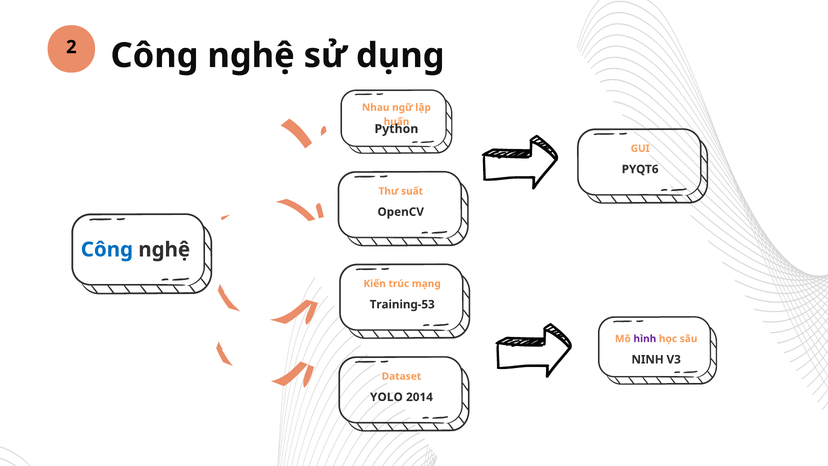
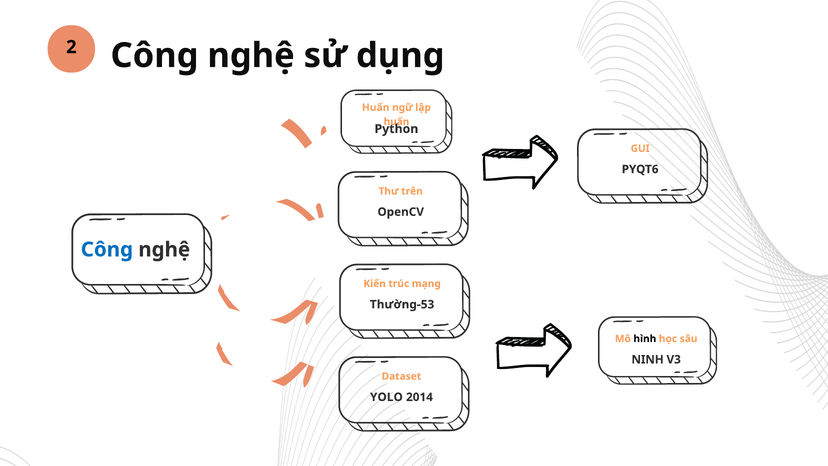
Nhau: Nhau -> Huấn (376, 107)
suất: suất -> trên (412, 191)
Training-53: Training-53 -> Thường-53 (402, 304)
hình colour: purple -> black (645, 339)
